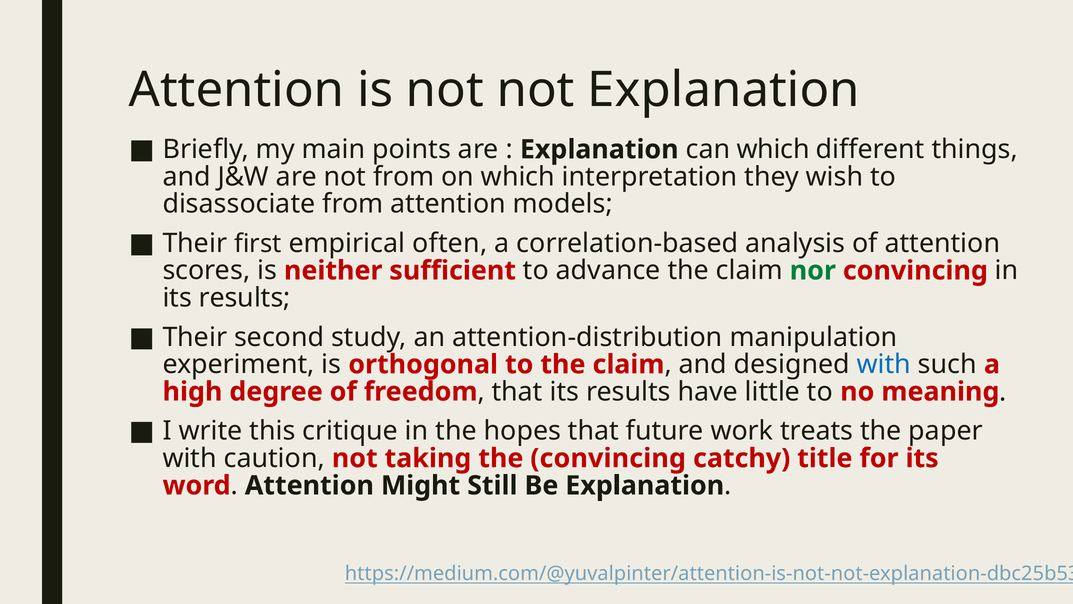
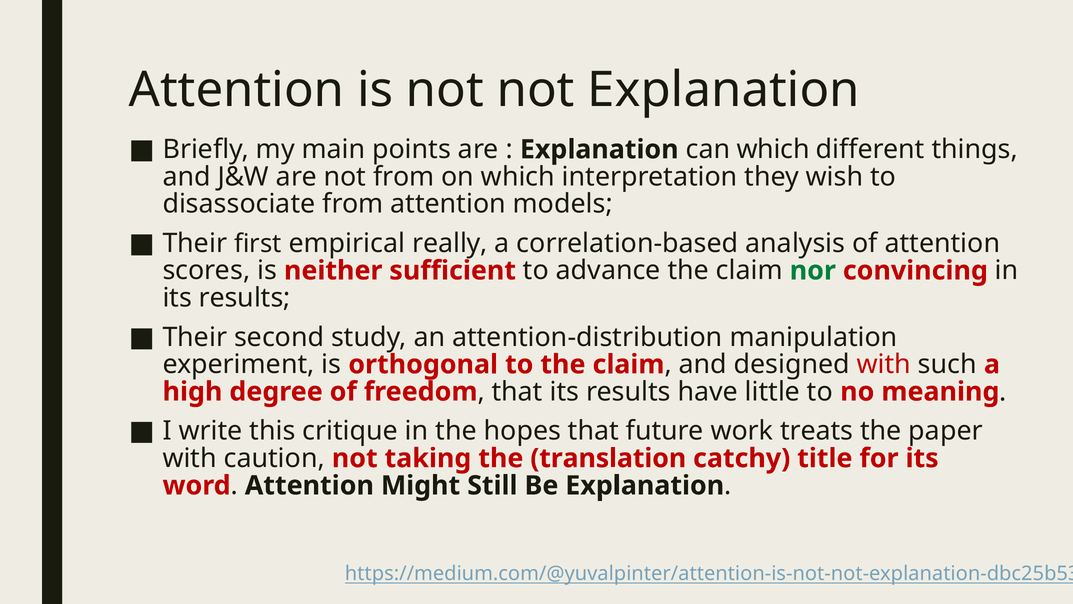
often: often -> really (450, 243)
with colour: blue -> red (884, 364)
the convincing: convincing -> translation (608, 458)
